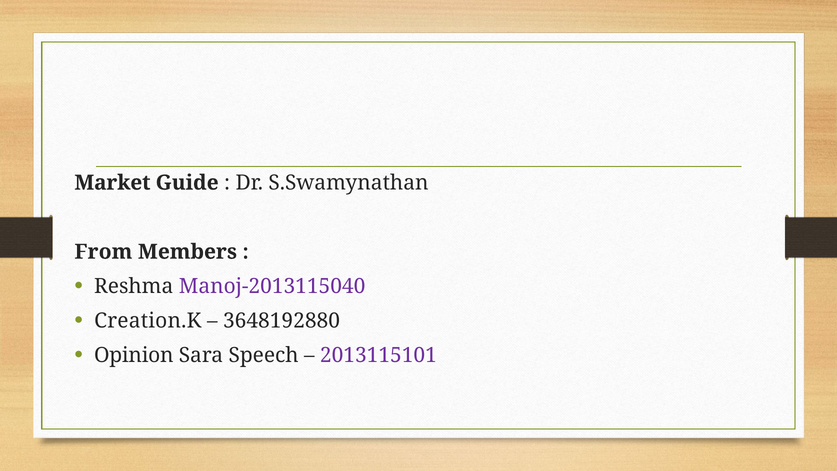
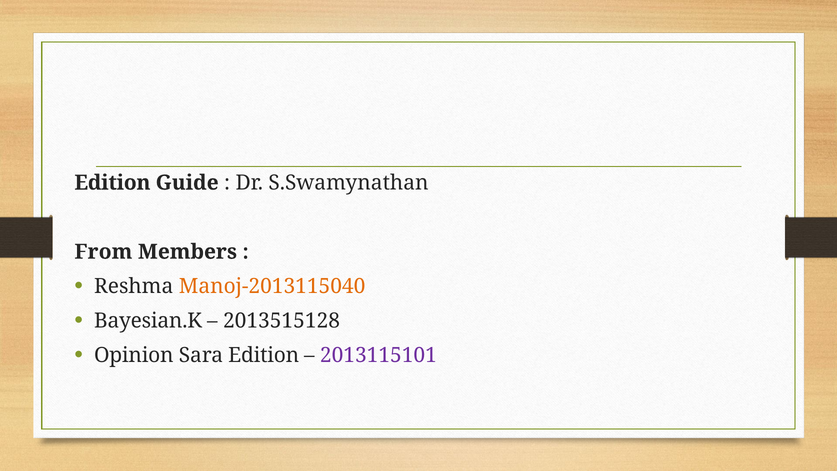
Market: Market -> Edition (112, 183)
Manoj-2013115040 colour: purple -> orange (272, 286)
Creation.K: Creation.K -> Bayesian.K (148, 321)
3648192880: 3648192880 -> 2013515128 (281, 321)
Sara Speech: Speech -> Edition (264, 355)
